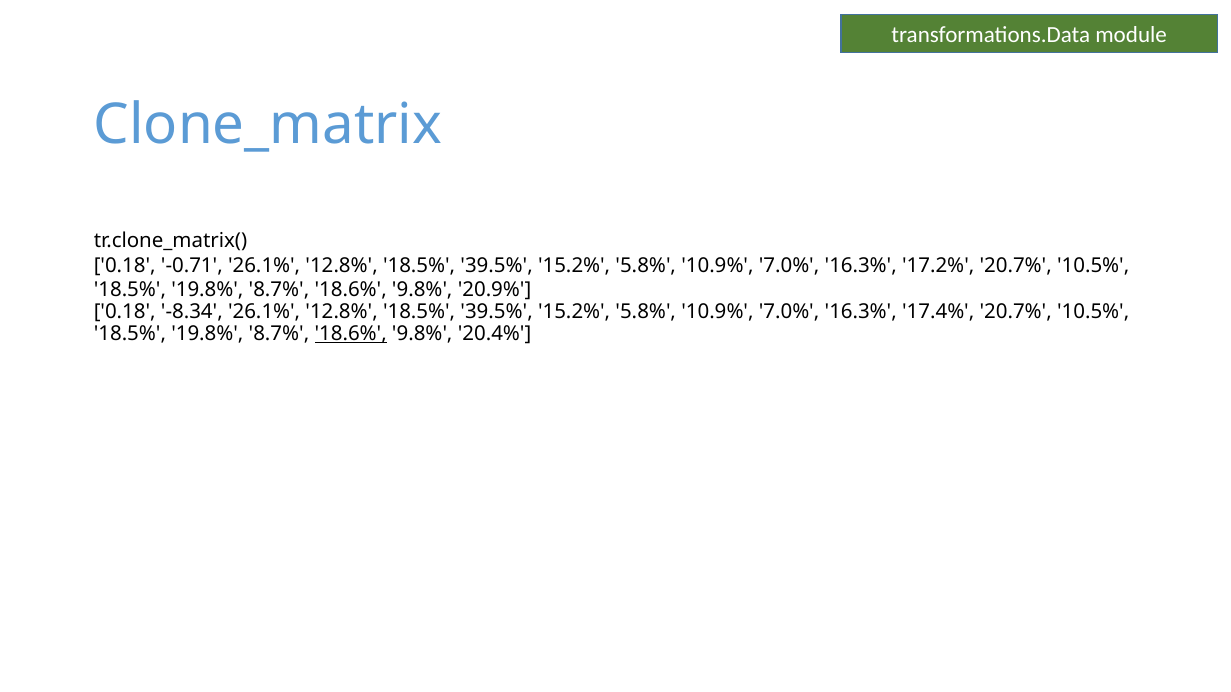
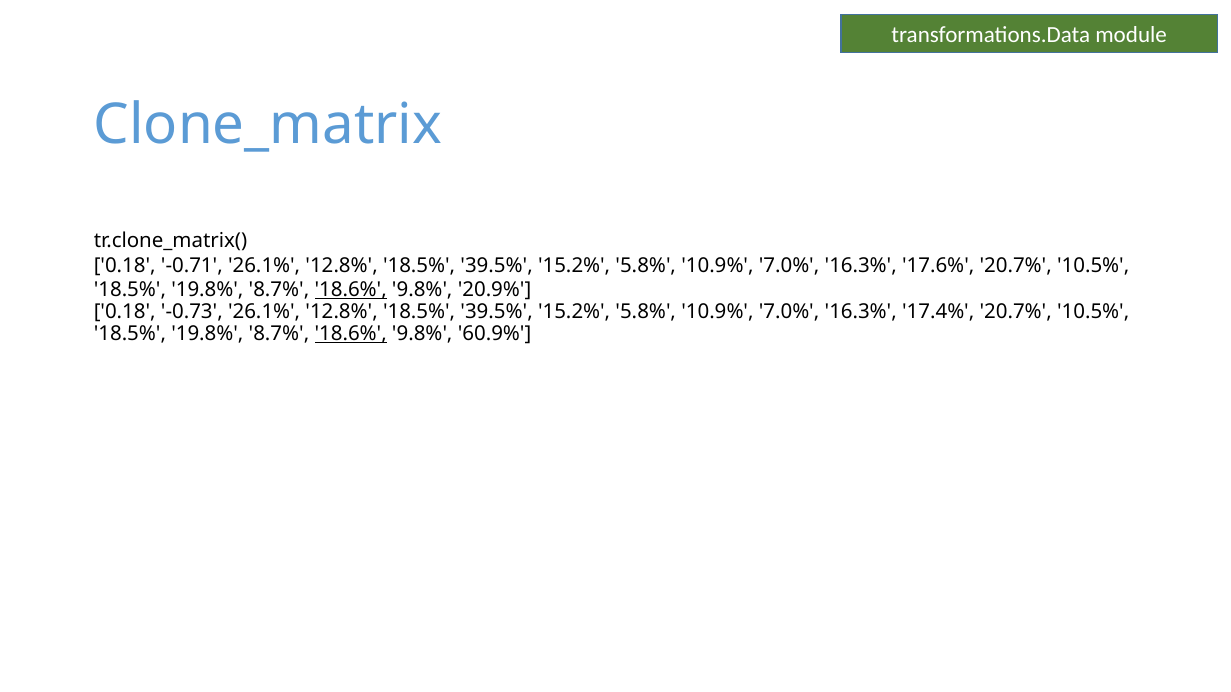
17.2%: 17.2% -> 17.6% (938, 265)
18.6% underline: none -> present (351, 290)
-8.34: -8.34 -> -0.73 (192, 312)
20.4%: 20.4% -> 60.9% (495, 334)
